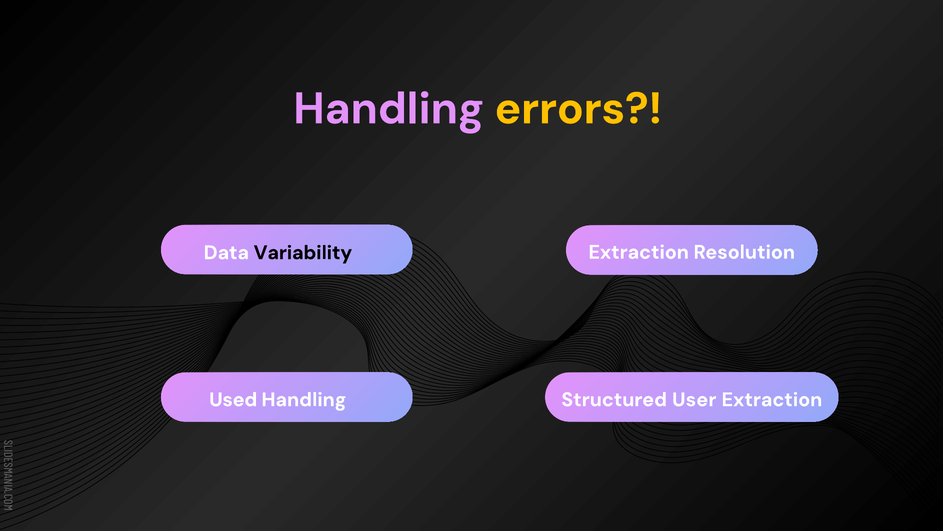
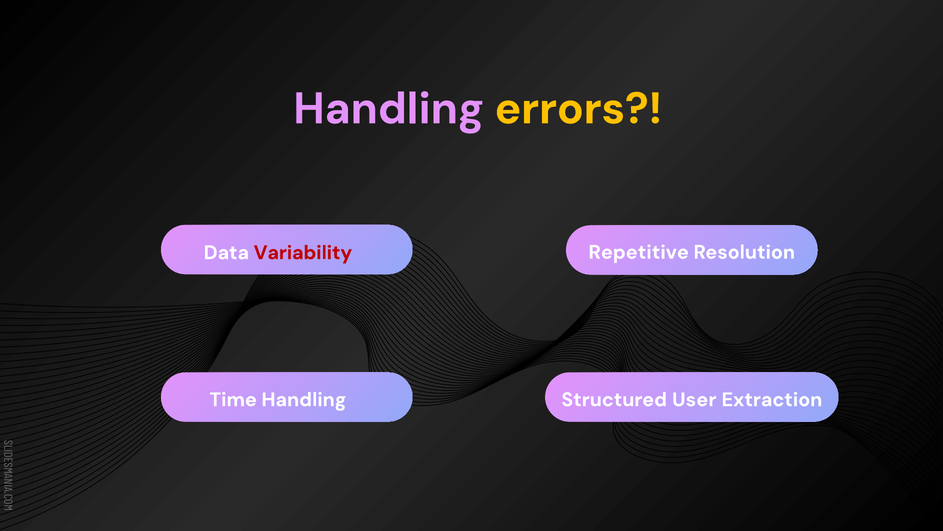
Extraction: Extraction -> Repetitive (639, 252)
Variability colour: black -> red (303, 252)
Used: Used -> Time (233, 399)
